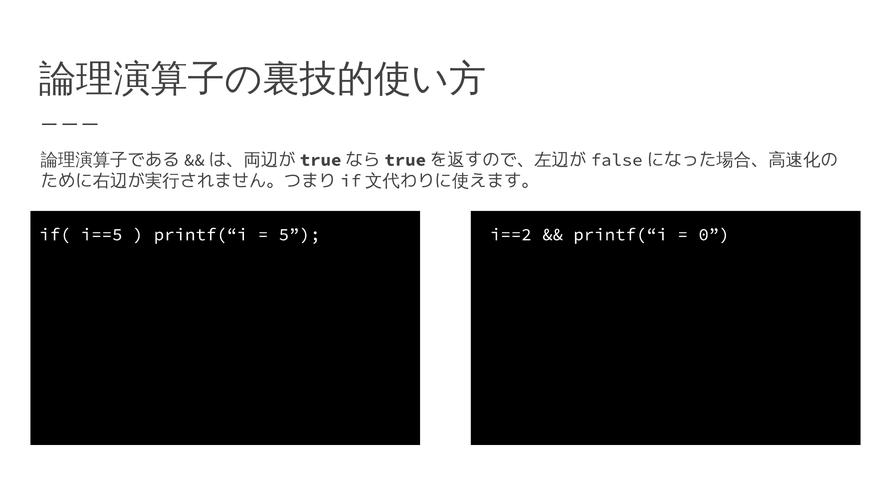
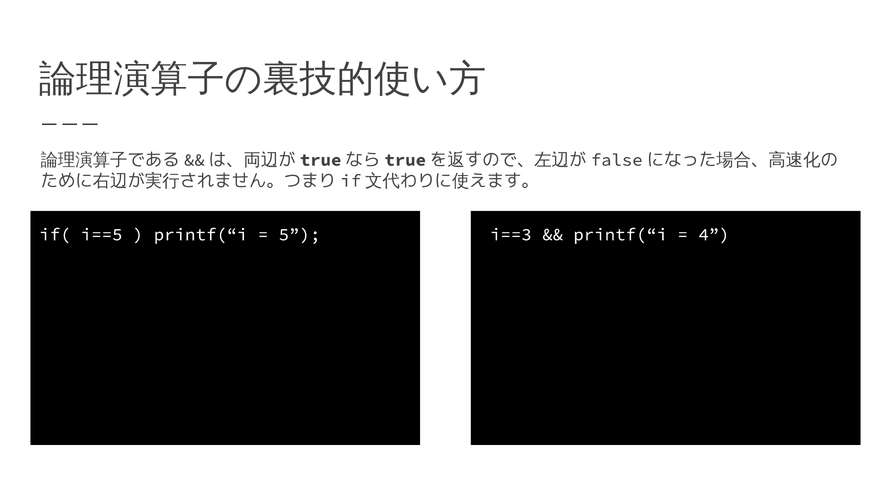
i==2: i==2 -> i==3 (511, 235)
0: 0 -> 4 (714, 235)
